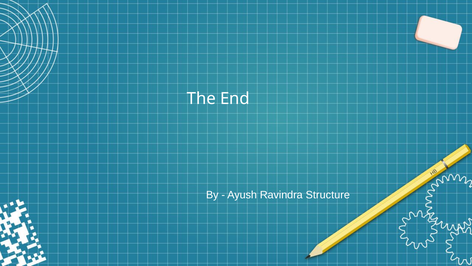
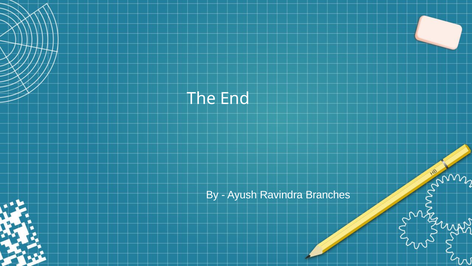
Structure: Structure -> Branches (328, 195)
